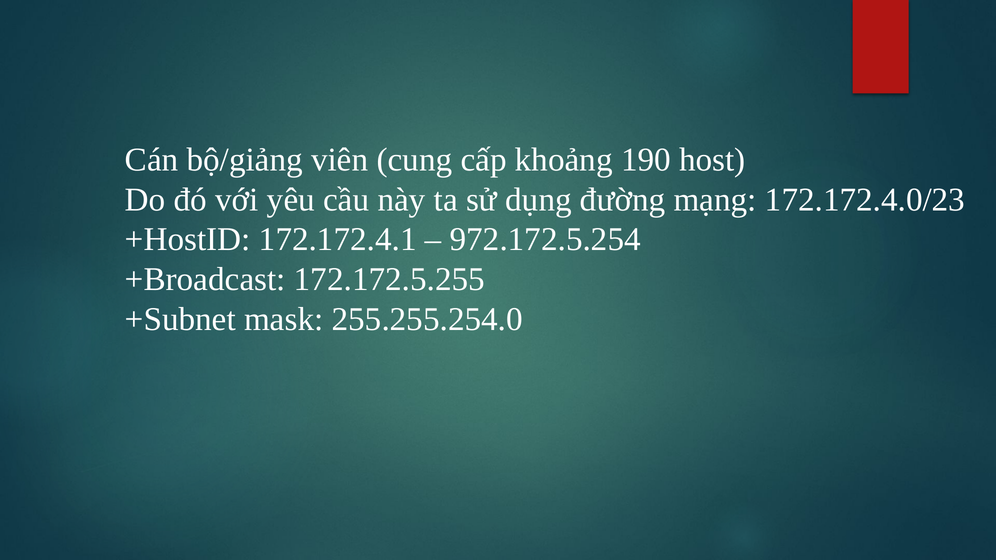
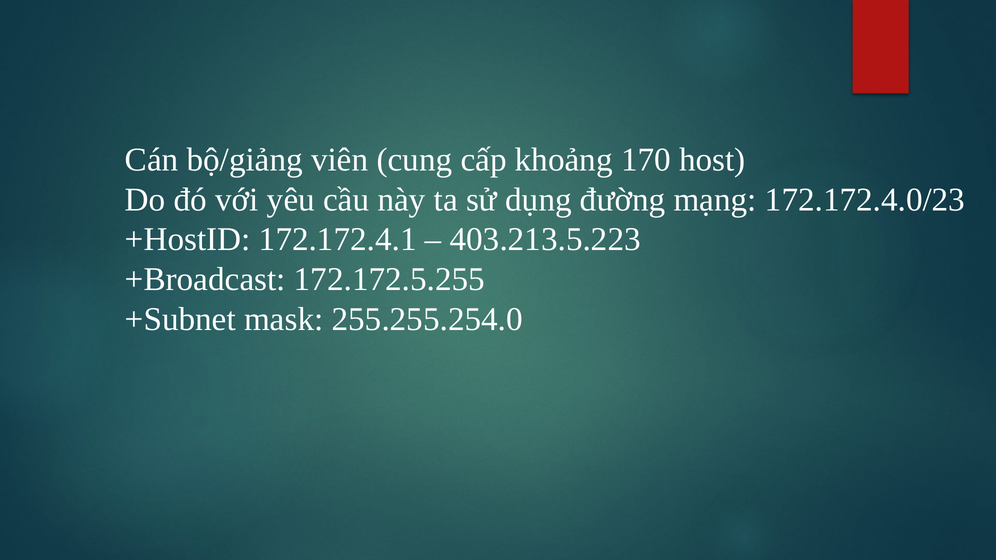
190: 190 -> 170 (646, 160)
972.172.5.254: 972.172.5.254 -> 403.213.5.223 (545, 240)
